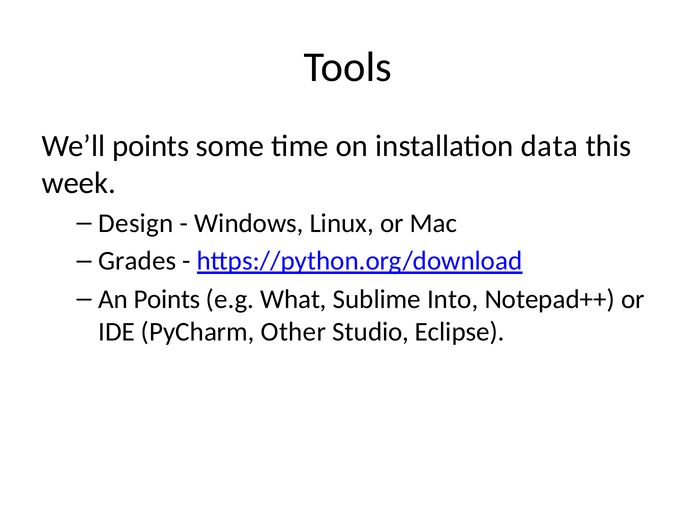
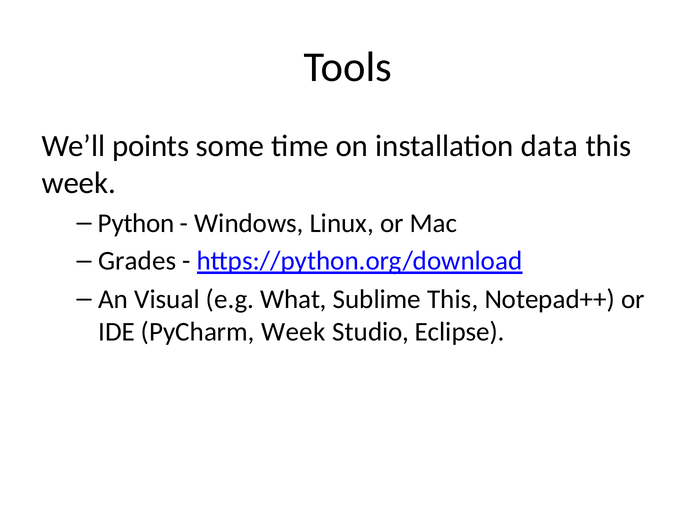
Design: Design -> Python (136, 223)
An Points: Points -> Visual (167, 300)
Sublime Into: Into -> This (453, 300)
PyCharm Other: Other -> Week (293, 332)
